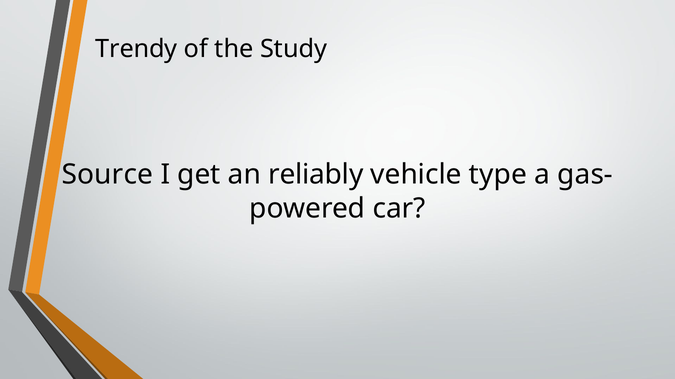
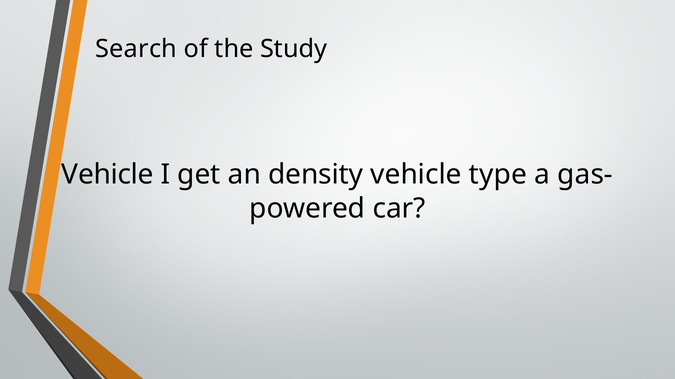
Trendy: Trendy -> Search (136, 49)
Source: Source -> Vehicle (108, 175)
reliably: reliably -> density (316, 175)
